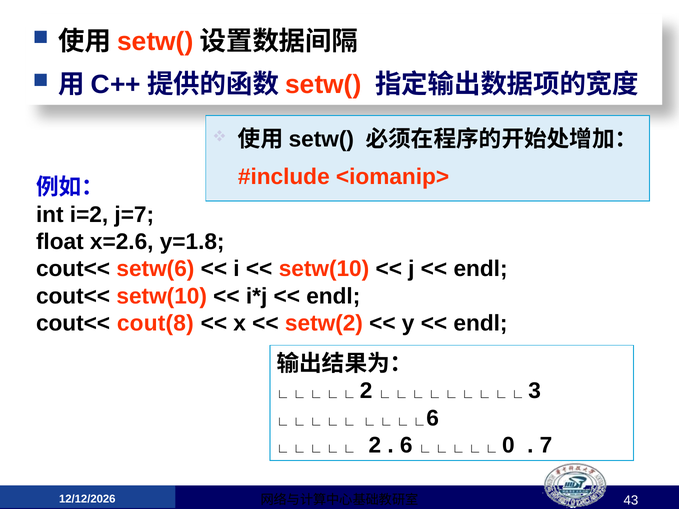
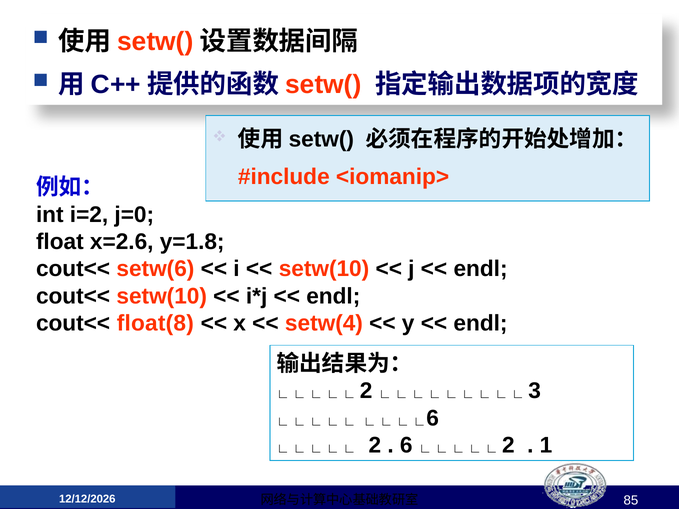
j=7: j=7 -> j=0 (134, 215)
cout(8: cout(8 -> float(8 (155, 323)
setw(2: setw(2 -> setw(4 (324, 323)
0: 0 -> 2 (508, 445)
7: 7 -> 1 (546, 445)
43: 43 -> 85 (631, 500)
